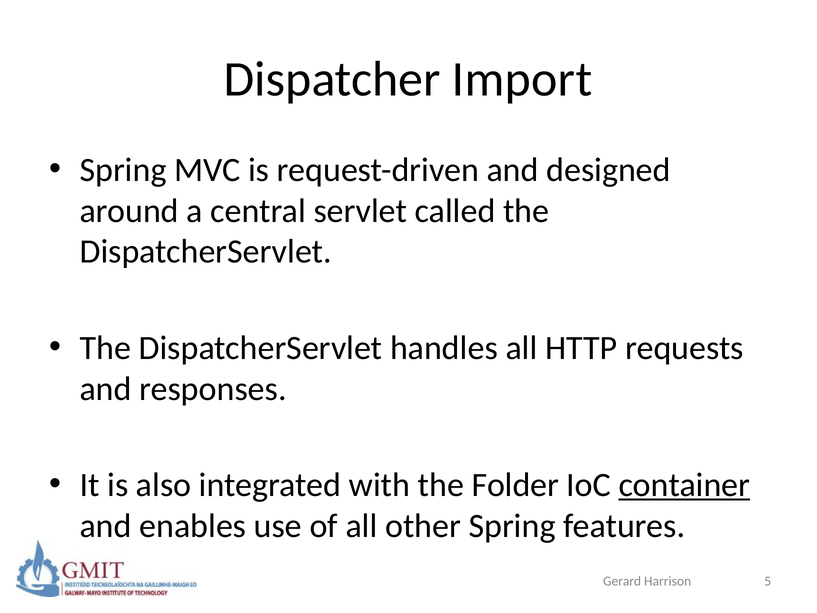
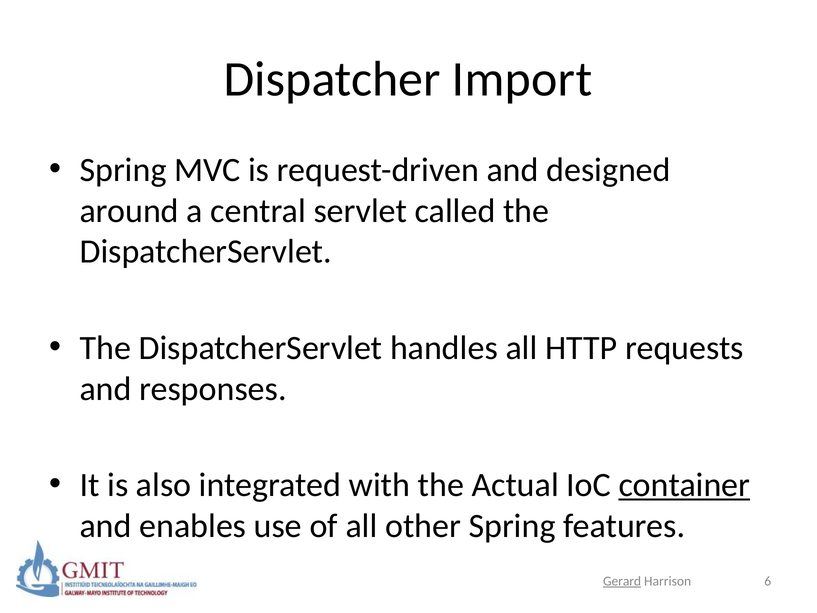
Folder: Folder -> Actual (515, 485)
Gerard underline: none -> present (622, 581)
5: 5 -> 6 (768, 581)
